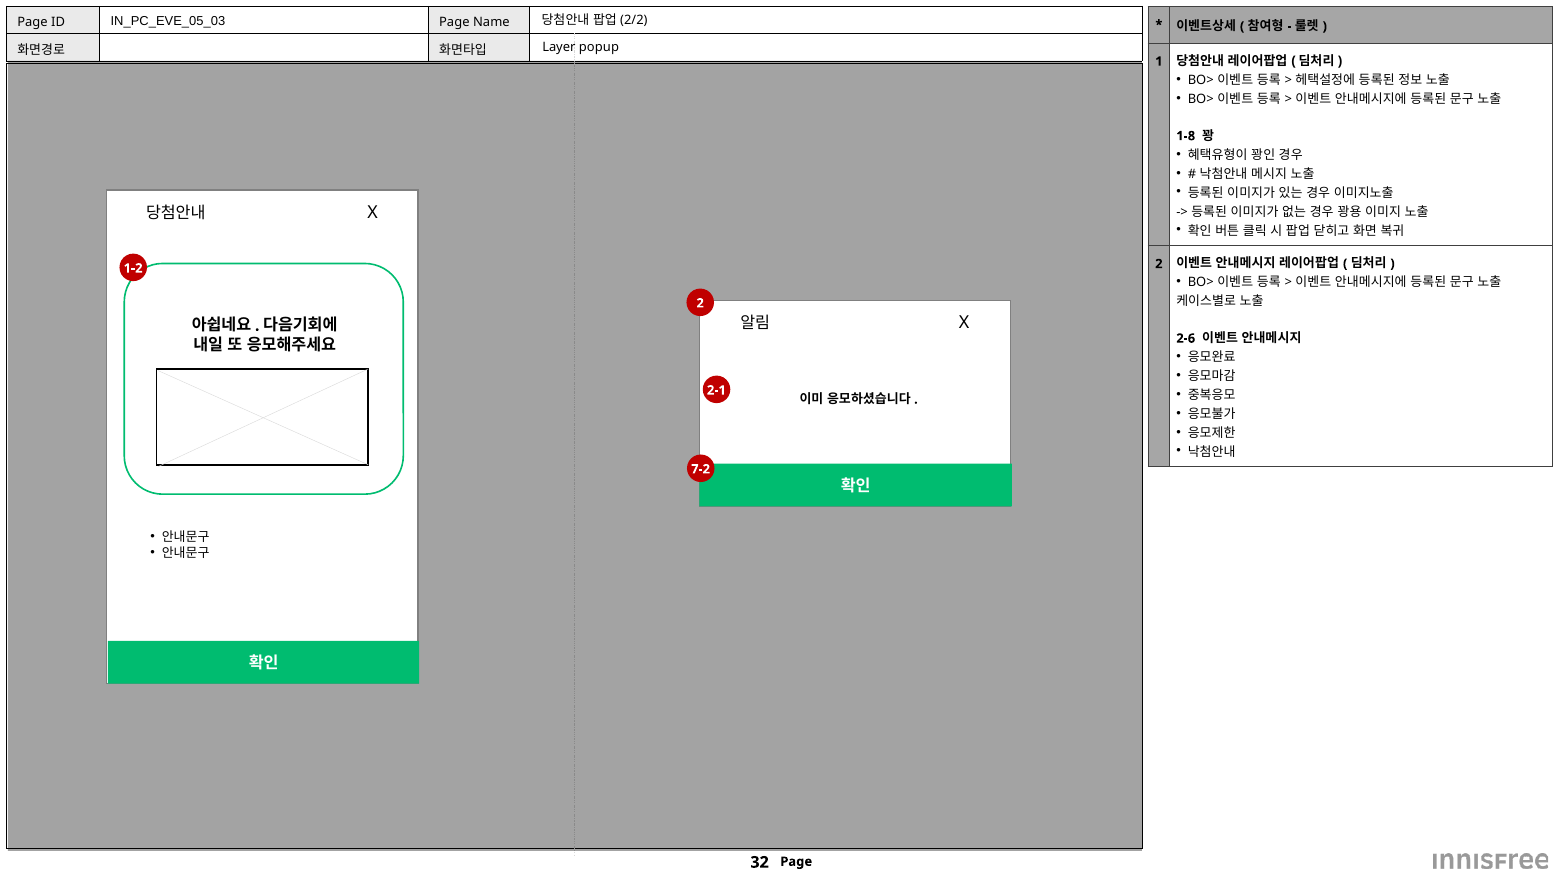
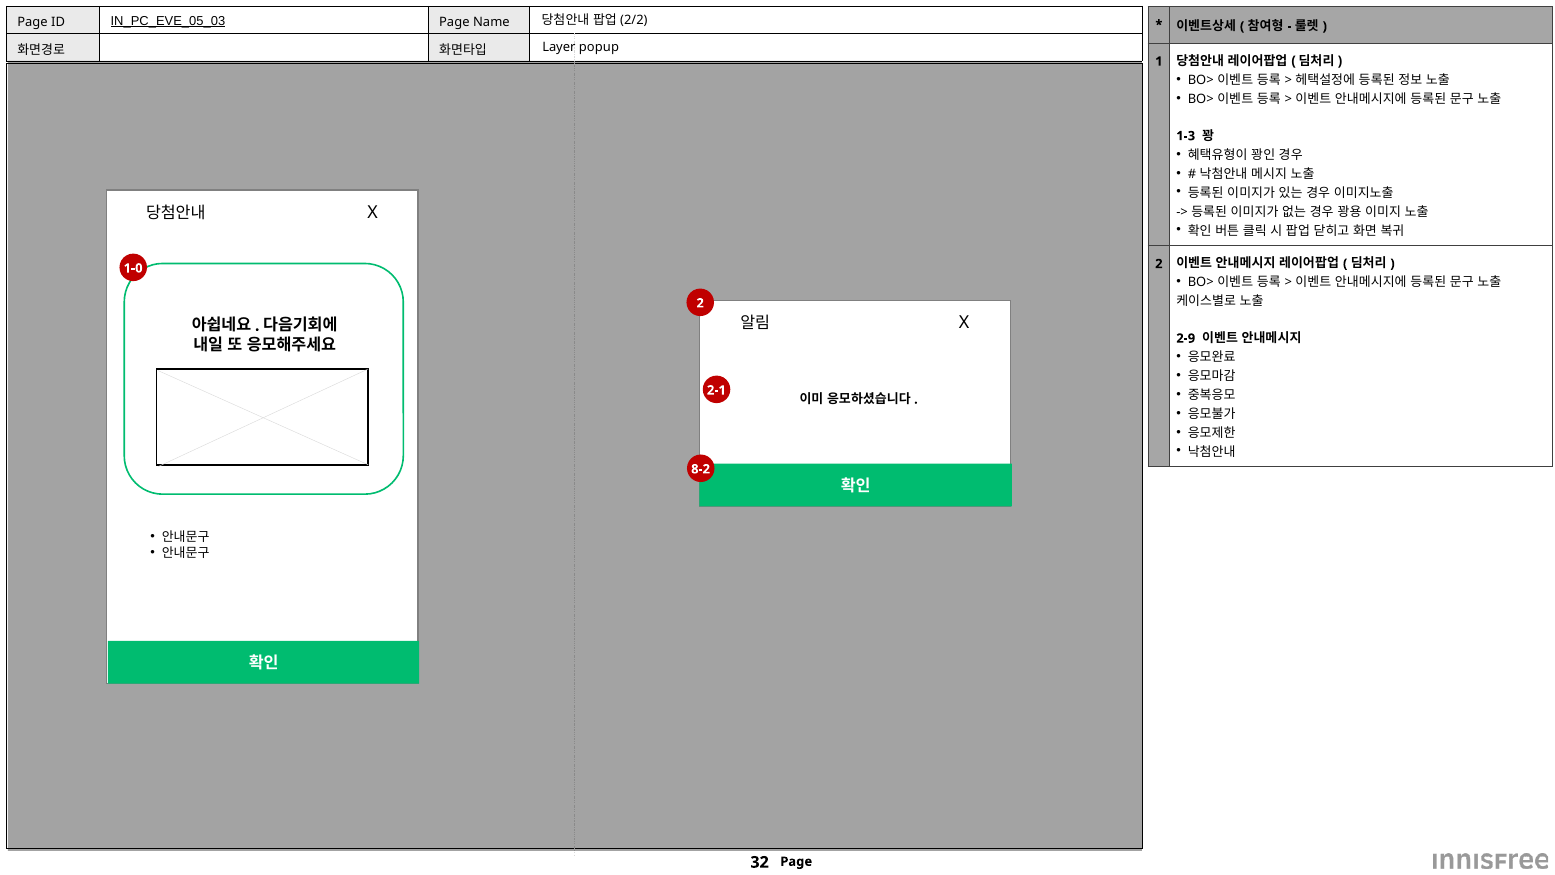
IN_PC_EVE_05_03 underline: none -> present (168, 21)
1-8: 1-8 -> 1-3 (1186, 136)
1-2: 1-2 -> 1-0 (133, 268)
2-6: 2-6 -> 2-9 (1186, 338)
7-2: 7-2 -> 8-2 (701, 469)
